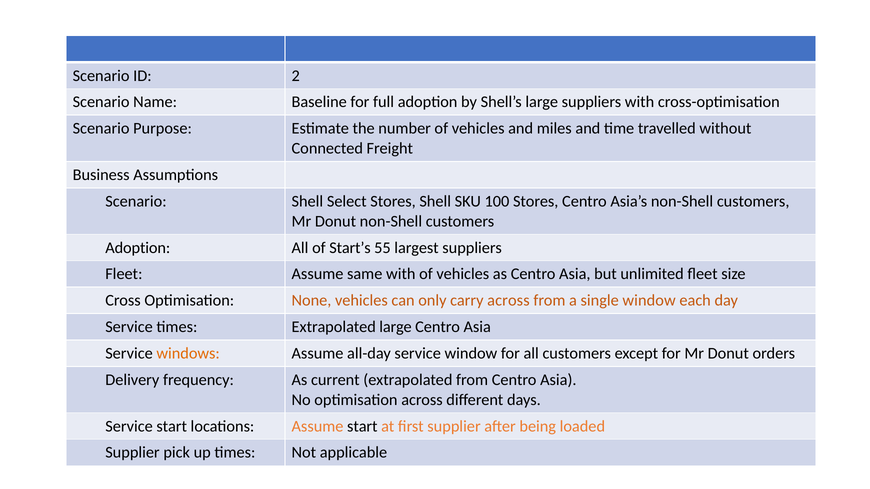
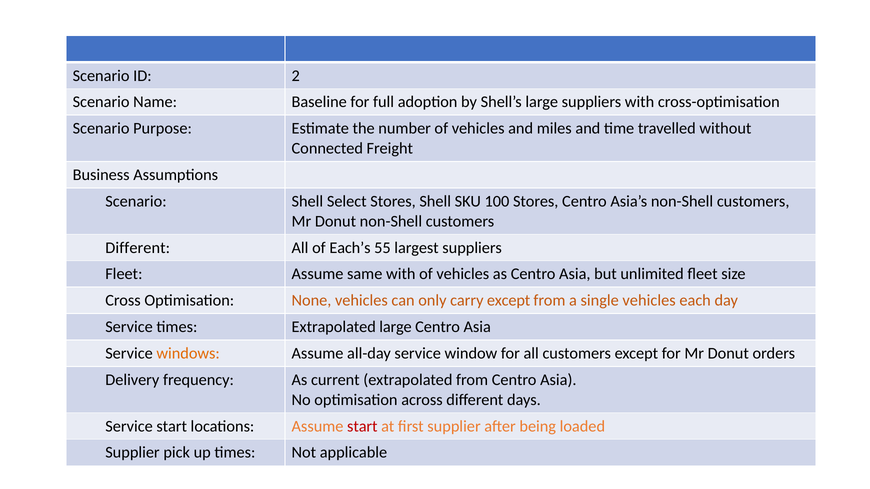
Adoption: Adoption -> Different (138, 248)
Start’s: Start’s -> Each’s (350, 248)
carry across: across -> except (509, 301)
single window: window -> vehicles (649, 301)
start colour: black -> red (362, 426)
